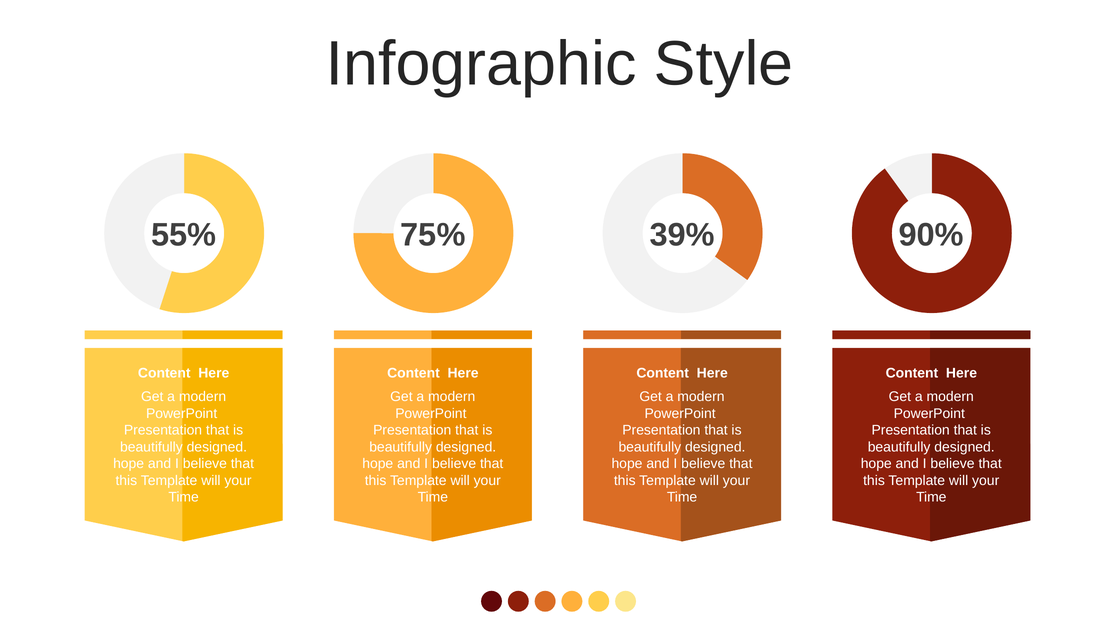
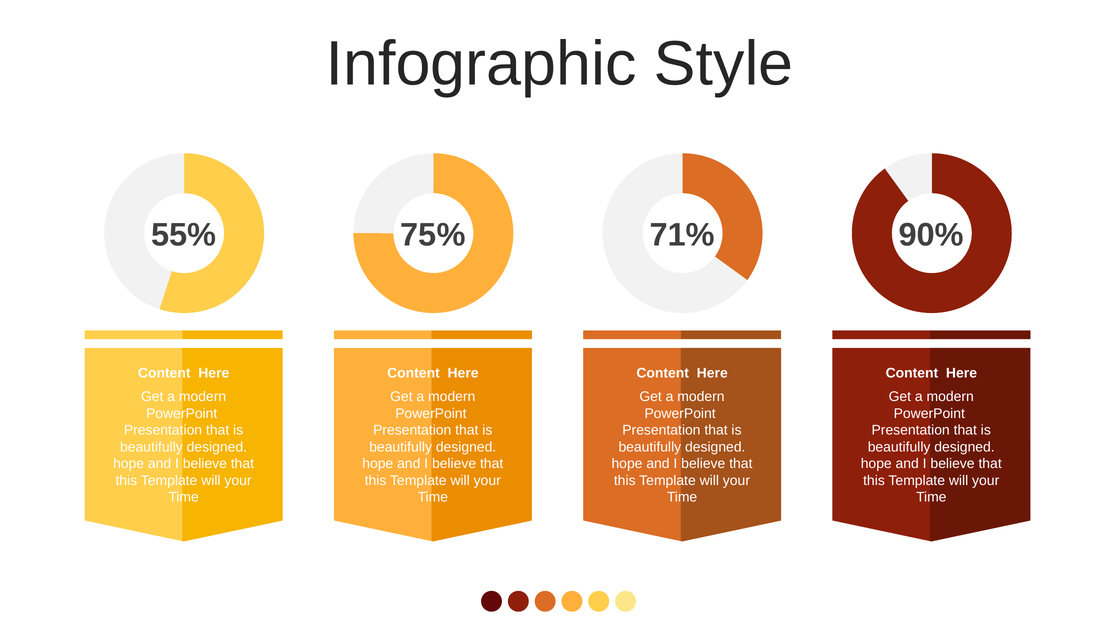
39%: 39% -> 71% (682, 235)
